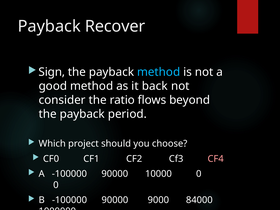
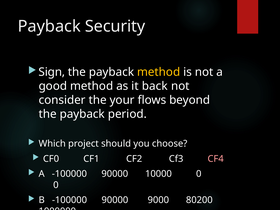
Recover: Recover -> Security (115, 26)
method colour: light blue -> yellow (159, 72)
ratio: ratio -> your (122, 100)
84000: 84000 -> 80200 (199, 200)
